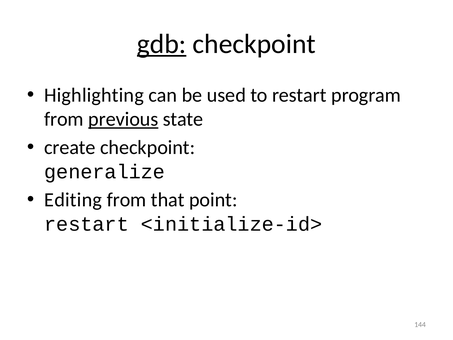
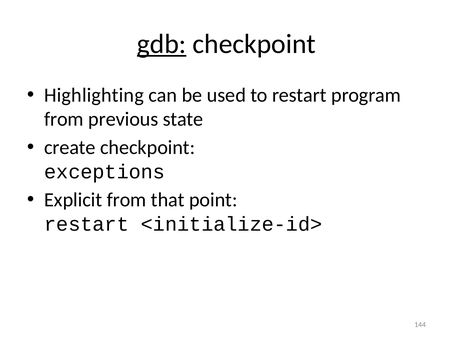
previous underline: present -> none (123, 119)
generalize: generalize -> exceptions (105, 172)
Editing: Editing -> Explicit (73, 200)
